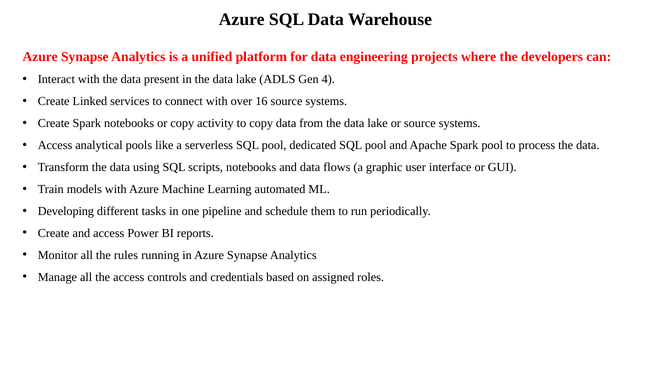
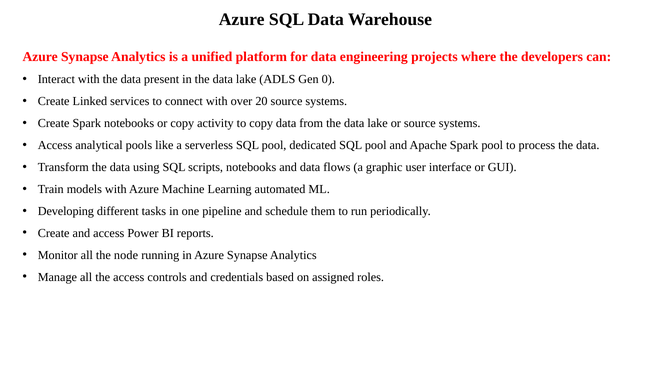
4: 4 -> 0 (328, 79)
16: 16 -> 20 (261, 101)
rules: rules -> node (126, 255)
